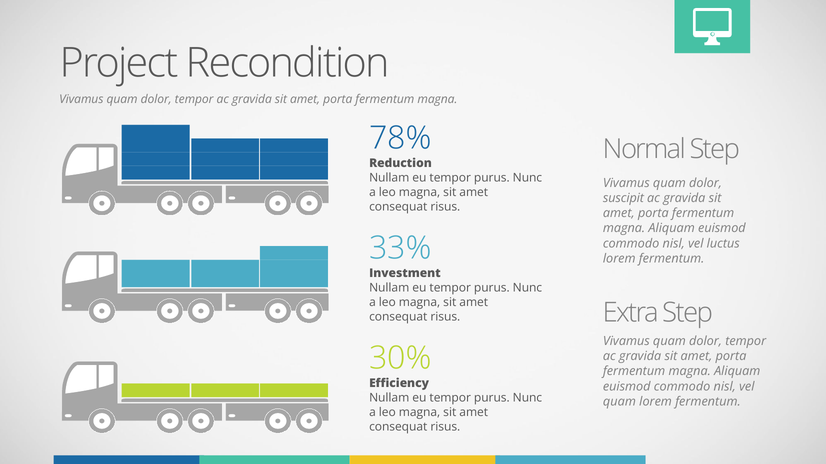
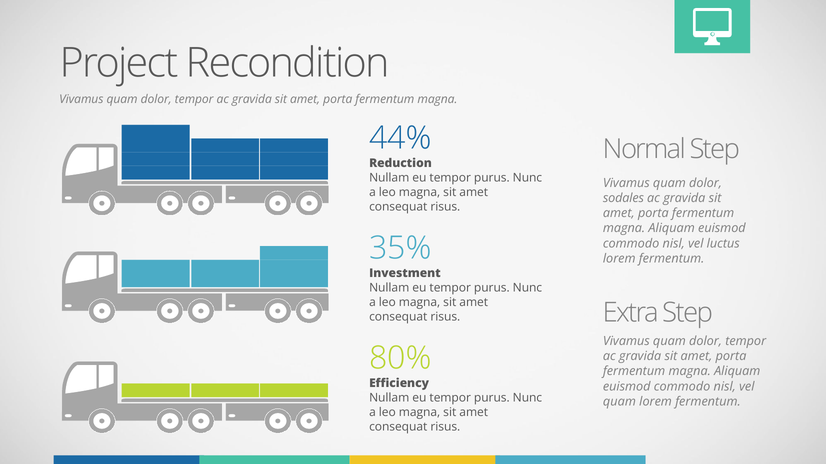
78%: 78% -> 44% (400, 138)
suscipit: suscipit -> sodales (623, 198)
33%: 33% -> 35% (400, 249)
30%: 30% -> 80% (400, 359)
